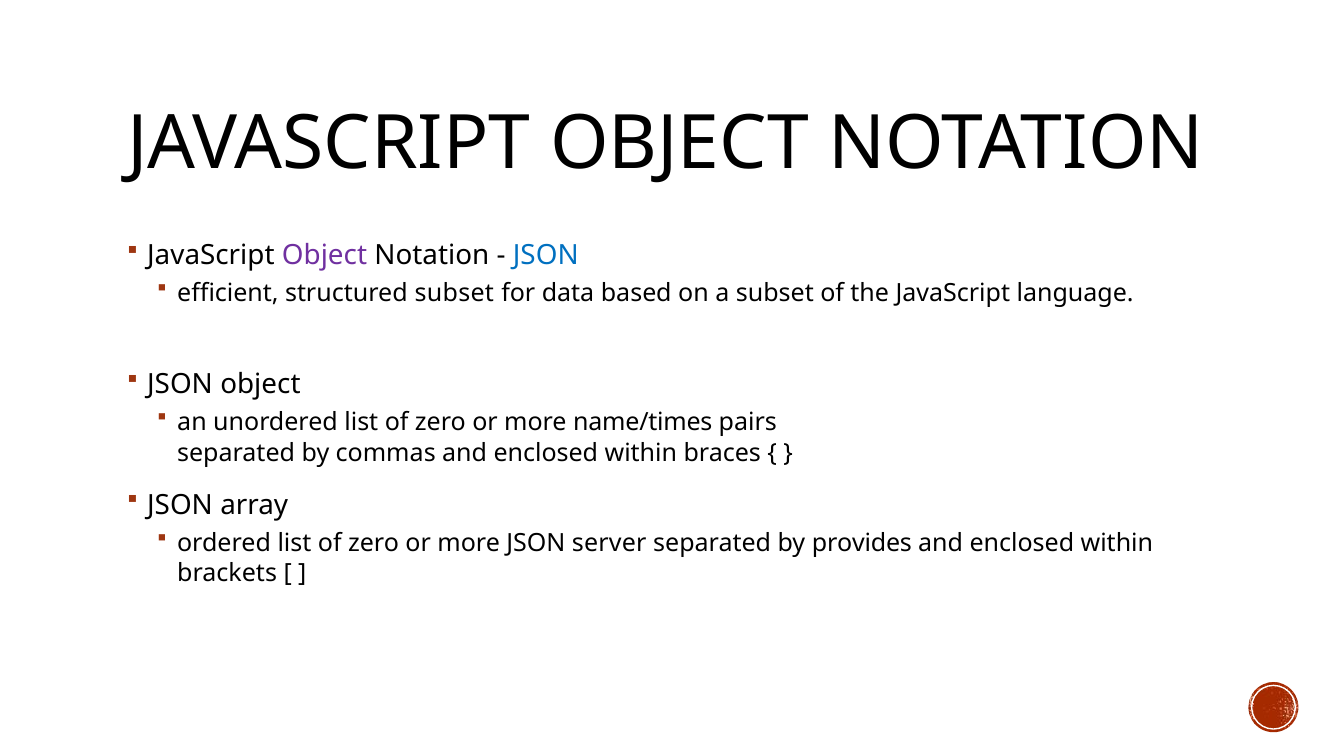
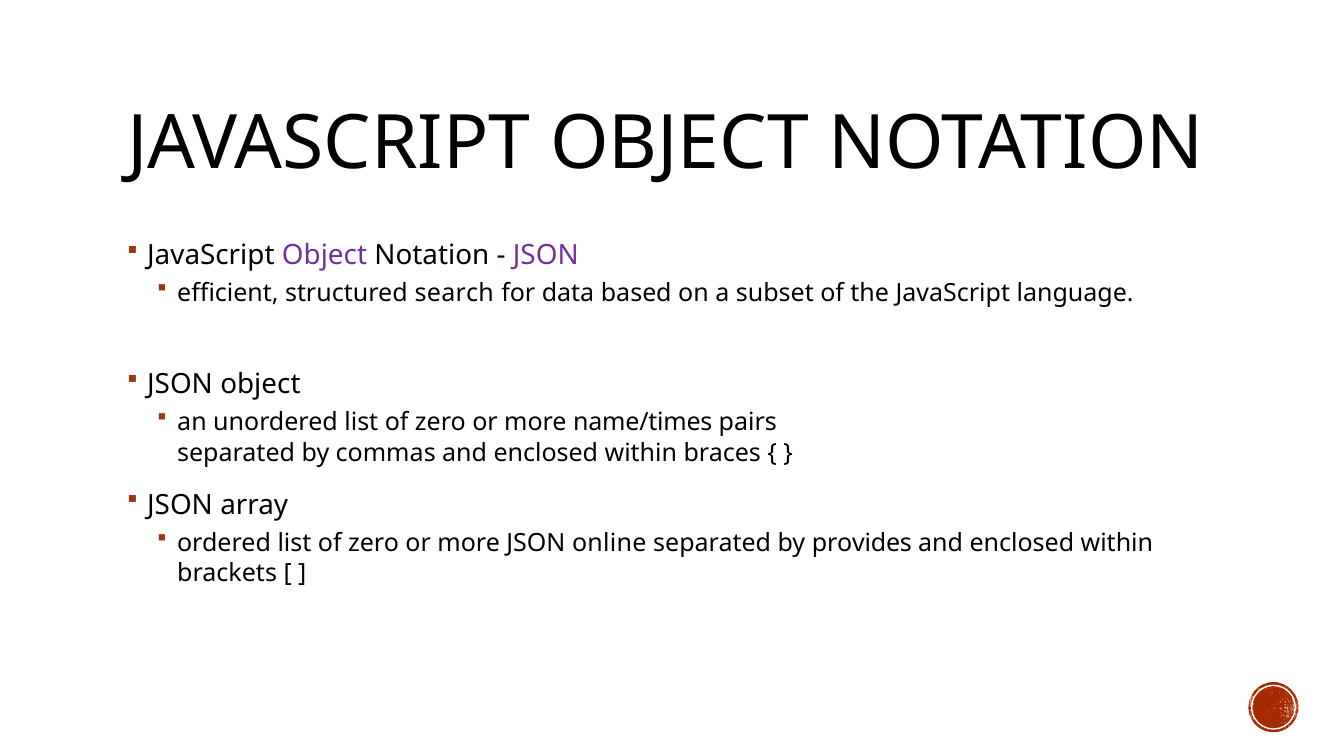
JSON colour: blue -> purple (546, 256)
structured subset: subset -> search (454, 293)
server: server -> online (609, 543)
